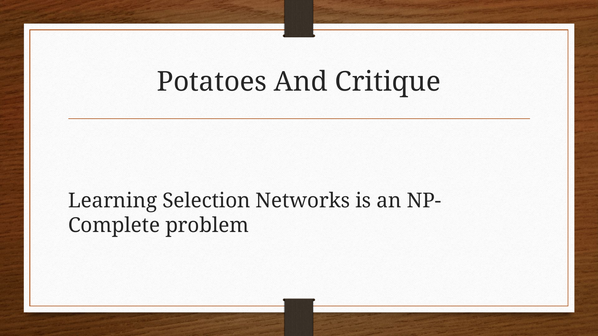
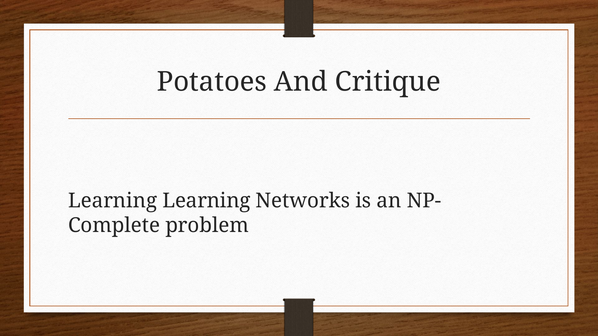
Learning Selection: Selection -> Learning (206, 201)
